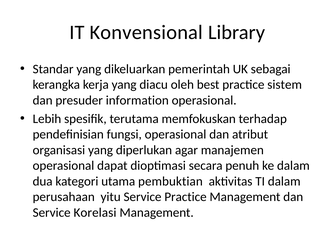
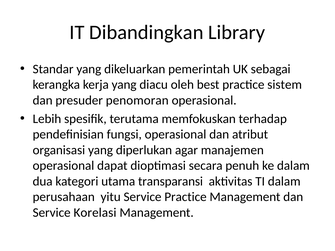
Konvensional: Konvensional -> Dibandingkan (146, 32)
information: information -> penomoran (137, 100)
pembuktian: pembuktian -> transparansi (171, 182)
